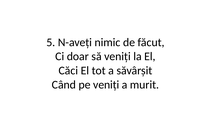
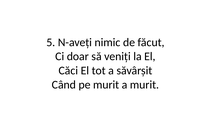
pe veniți: veniți -> murit (106, 84)
